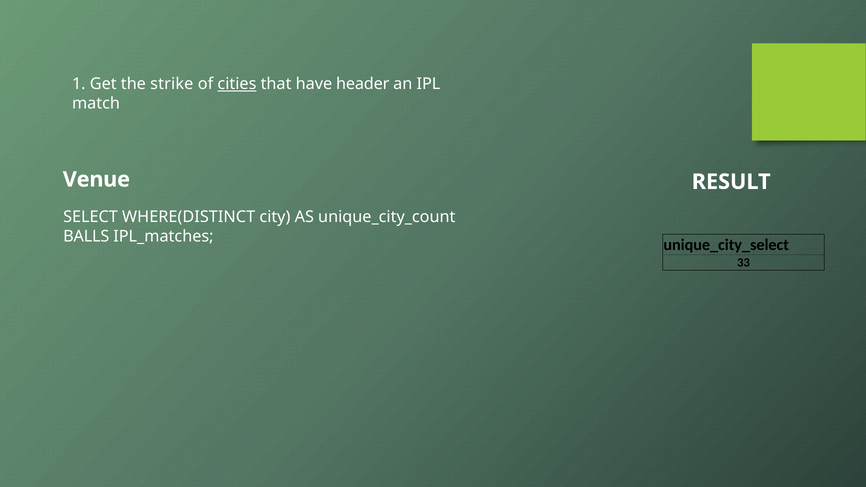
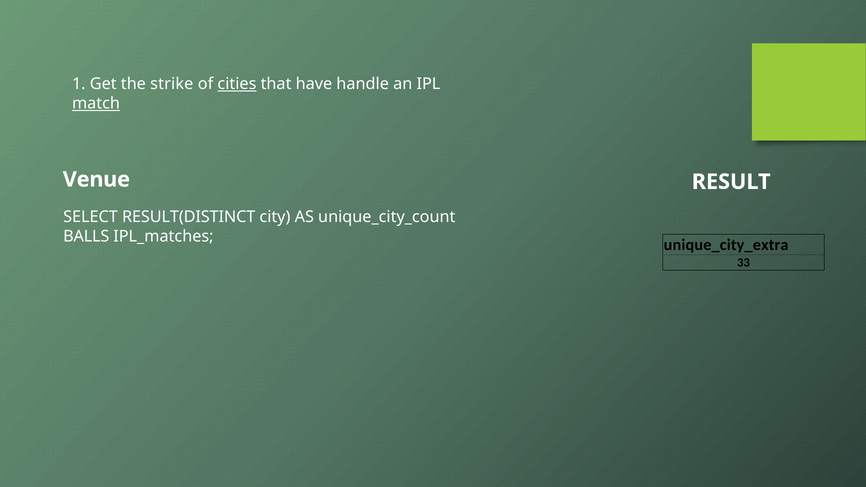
header: header -> handle (363, 84)
match underline: none -> present (96, 104)
WHERE(DISTINCT: WHERE(DISTINCT -> RESULT(DISTINCT (189, 217)
unique_city_select: unique_city_select -> unique_city_extra (726, 245)
